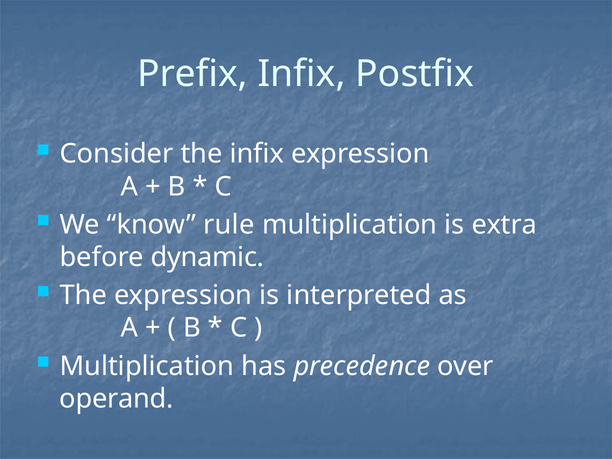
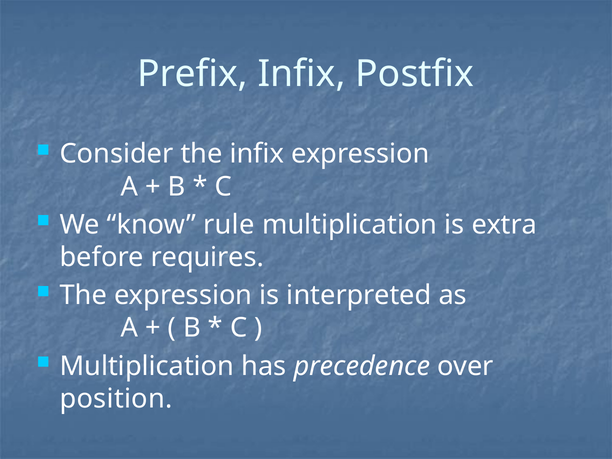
dynamic: dynamic -> requires (207, 257)
operand: operand -> position (116, 399)
